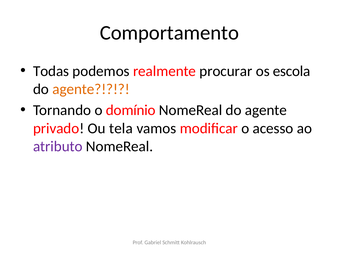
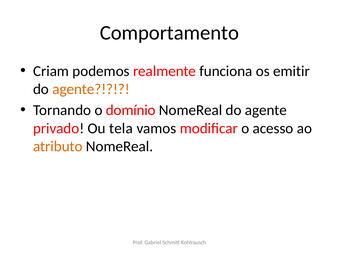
Todas: Todas -> Criam (51, 71)
procurar: procurar -> funciona (226, 71)
escola: escola -> emitir (291, 71)
atributo colour: purple -> orange (58, 147)
